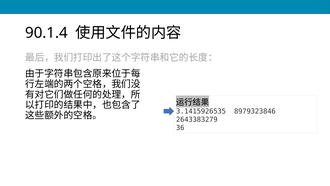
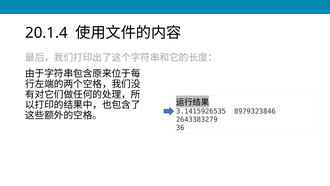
90.1.4: 90.1.4 -> 20.1.4 (46, 33)
